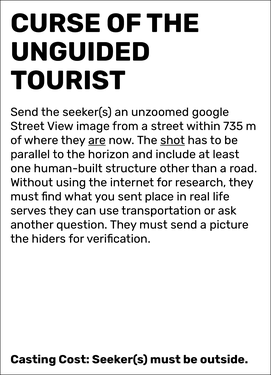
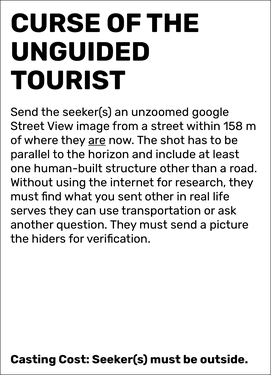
735: 735 -> 158 (233, 126)
shot underline: present -> none (173, 140)
sent place: place -> other (159, 197)
